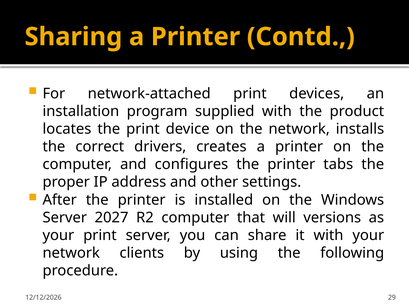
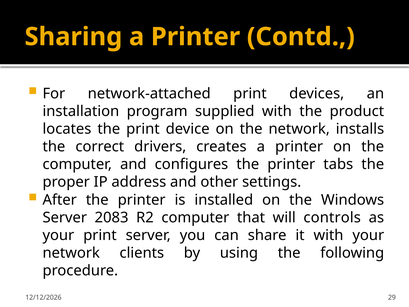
2027: 2027 -> 2083 (112, 217)
versions: versions -> controls (332, 217)
